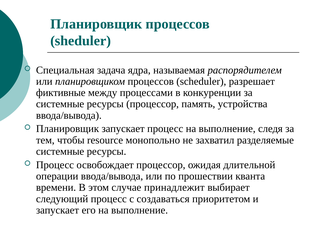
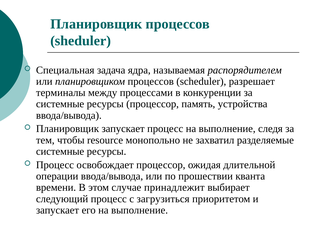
фиктивные: фиктивные -> терминалы (61, 93)
создаваться: создаваться -> загрузиться (163, 199)
